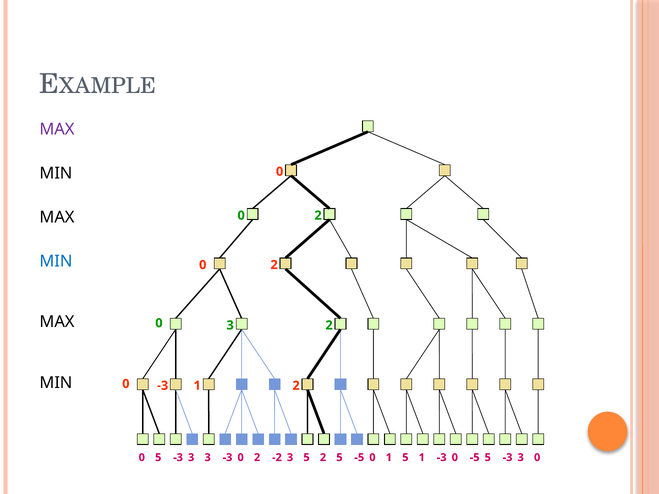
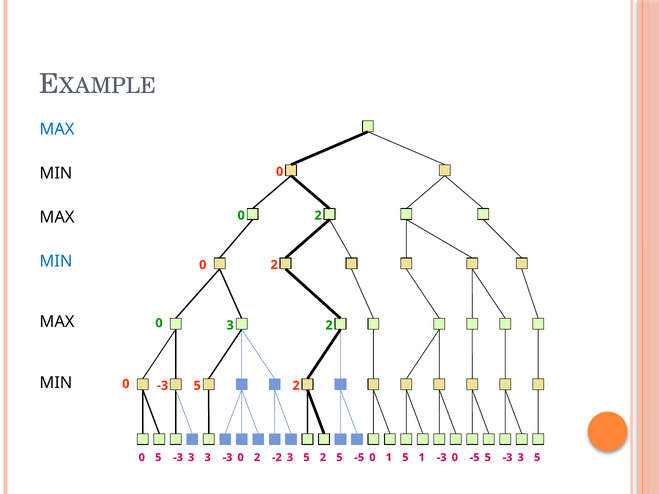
MAX colour: purple -> blue (57, 130)
0 -3 1: 1 -> 5 (197, 386)
5 3 0: 0 -> 5 (537, 458)
